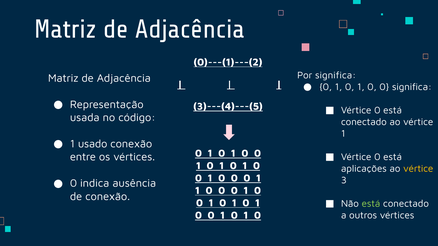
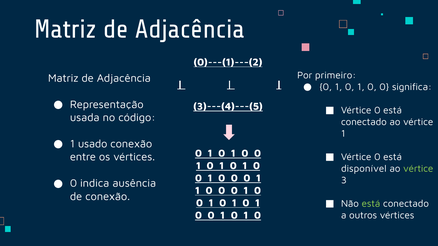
Por significa: significa -> primeiro (336, 75)
aplicações: aplicações -> disponível (364, 169)
vértice colour: yellow -> light green (418, 169)
